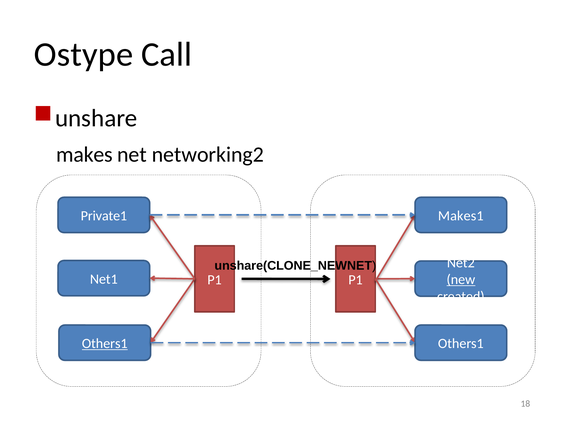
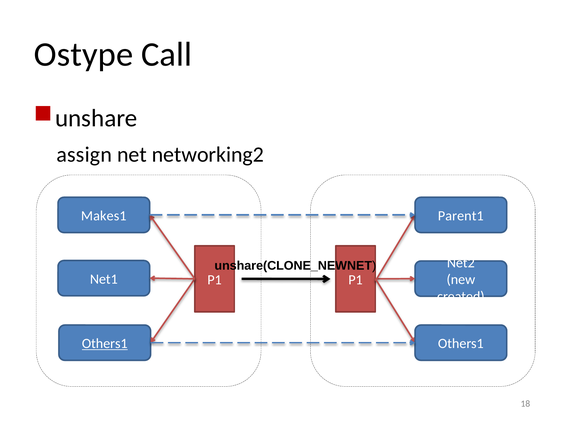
makes: makes -> assign (84, 154)
Private1: Private1 -> Makes1 (104, 216)
Makes1: Makes1 -> Parent1 (461, 216)
new underline: present -> none (461, 280)
